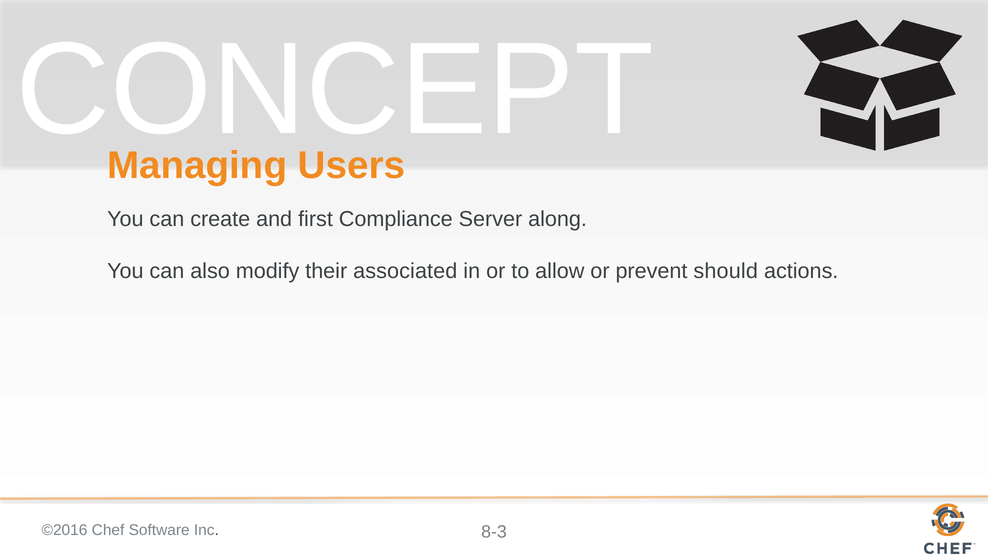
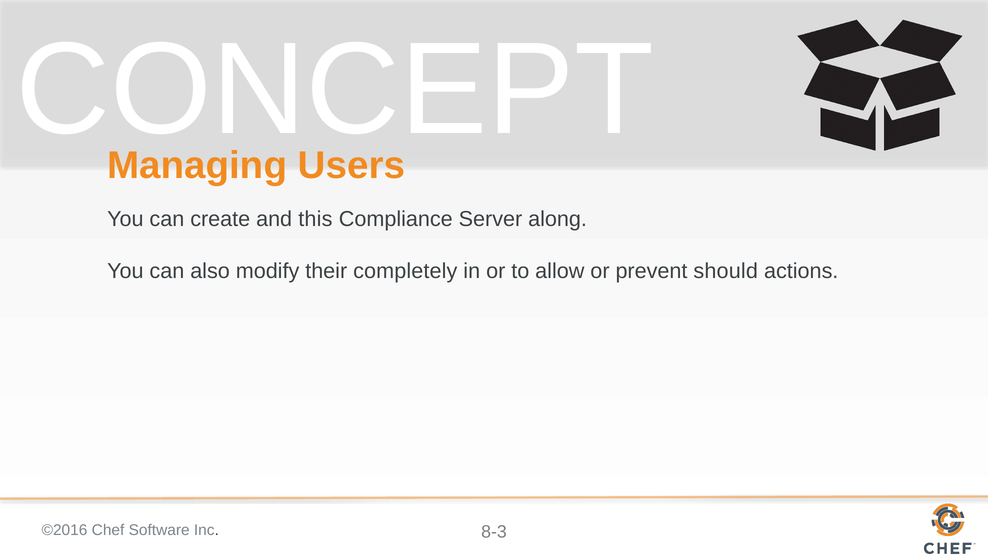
first: first -> this (315, 219)
associated: associated -> completely (405, 271)
